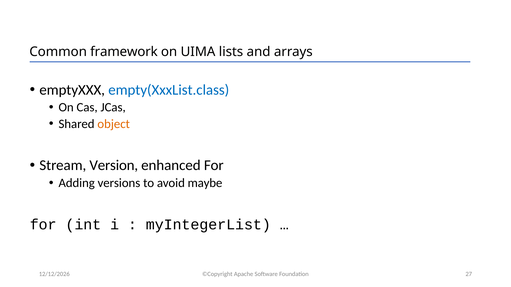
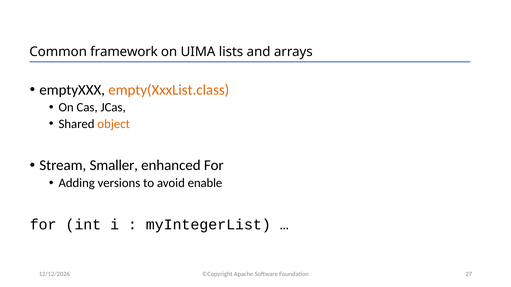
empty(XxxList.class colour: blue -> orange (169, 90)
Version: Version -> Smaller (114, 166)
maybe: maybe -> enable (205, 183)
